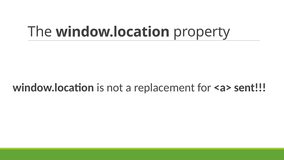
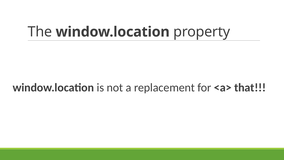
sent: sent -> that (250, 87)
